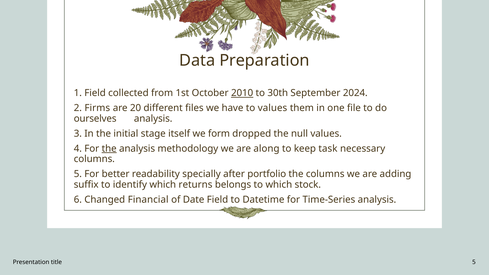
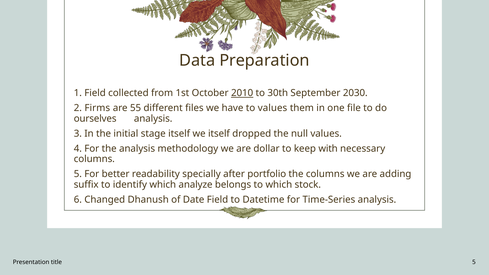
2024: 2024 -> 2030 (355, 93)
20: 20 -> 55 (136, 108)
we form: form -> itself (219, 134)
the underline: present -> none (109, 149)
along: along -> dollar (267, 149)
task: task -> with (328, 149)
returns: returns -> analyze (196, 185)
Financial: Financial -> Dhanush (148, 200)
